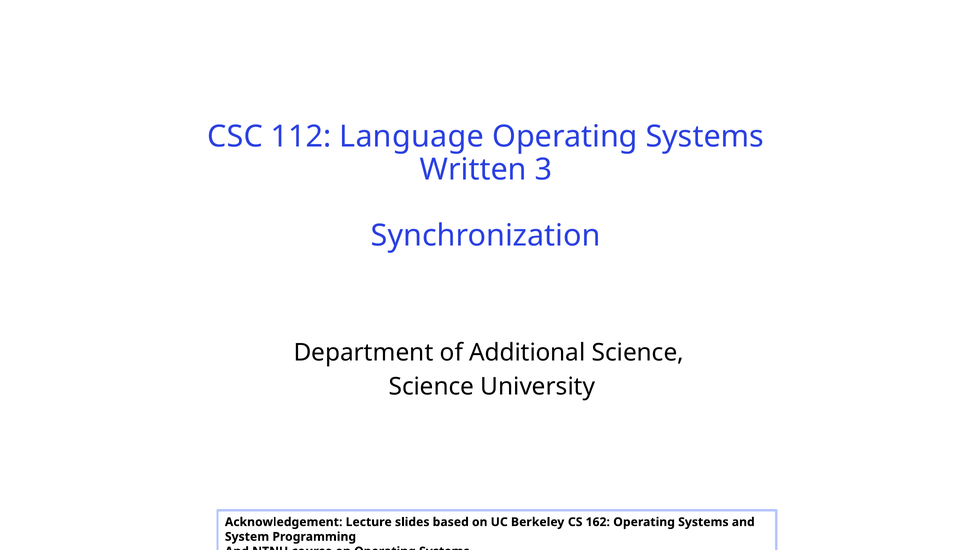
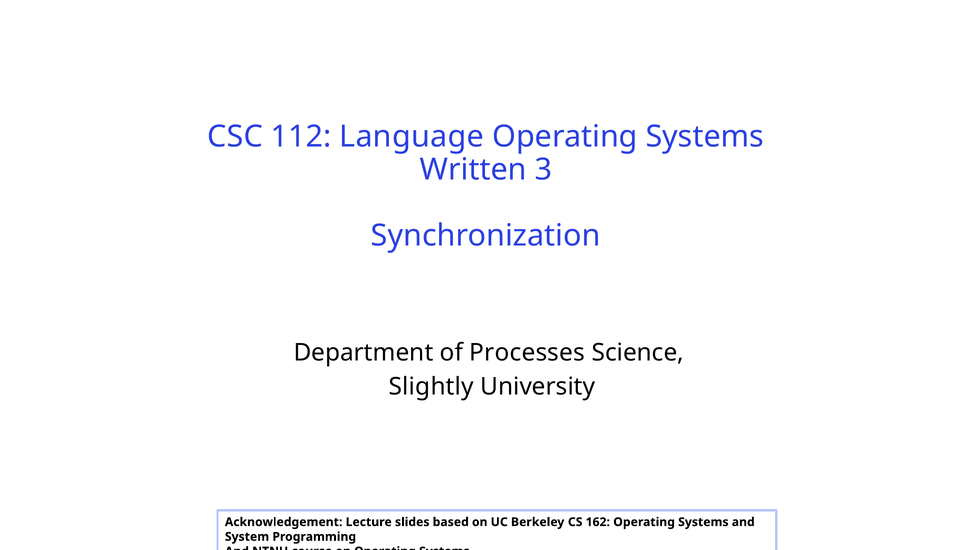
Additional: Additional -> Processes (527, 353)
Science: Science -> Slightly (431, 387)
